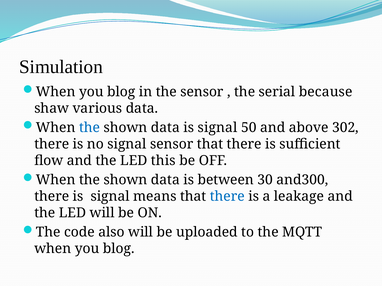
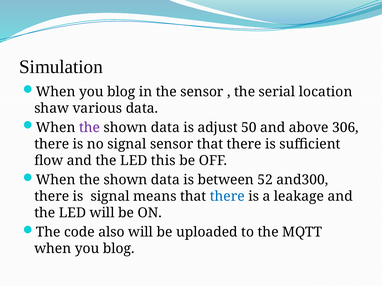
because: because -> location (326, 92)
the colour: blue -> purple (90, 128)
data is signal: signal -> adjust (218, 128)
302: 302 -> 306 (345, 128)
30: 30 -> 52 (265, 180)
